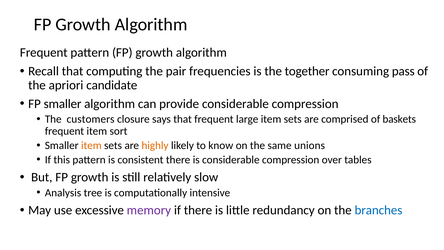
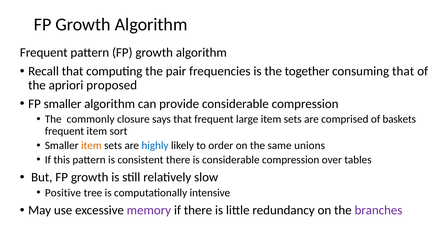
consuming pass: pass -> that (403, 71)
candidate: candidate -> proposed (112, 85)
customers: customers -> commonly (91, 119)
highly colour: orange -> blue (155, 145)
know: know -> order (221, 145)
Analysis: Analysis -> Positive (63, 192)
branches colour: blue -> purple (378, 210)
